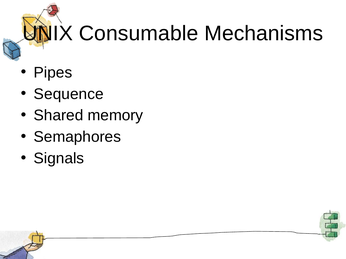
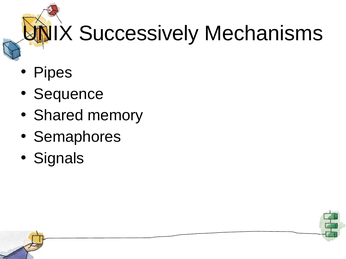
Consumable: Consumable -> Successively (139, 33)
